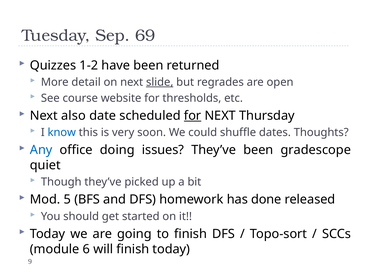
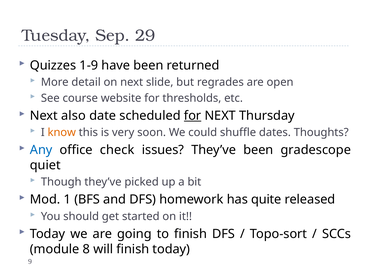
69: 69 -> 29 (145, 35)
1-2: 1-2 -> 1-9 (89, 65)
slide underline: present -> none (160, 82)
know colour: blue -> orange (62, 133)
doing: doing -> check (117, 150)
5: 5 -> 1 (67, 200)
done: done -> quite (266, 200)
6: 6 -> 8 (86, 249)
